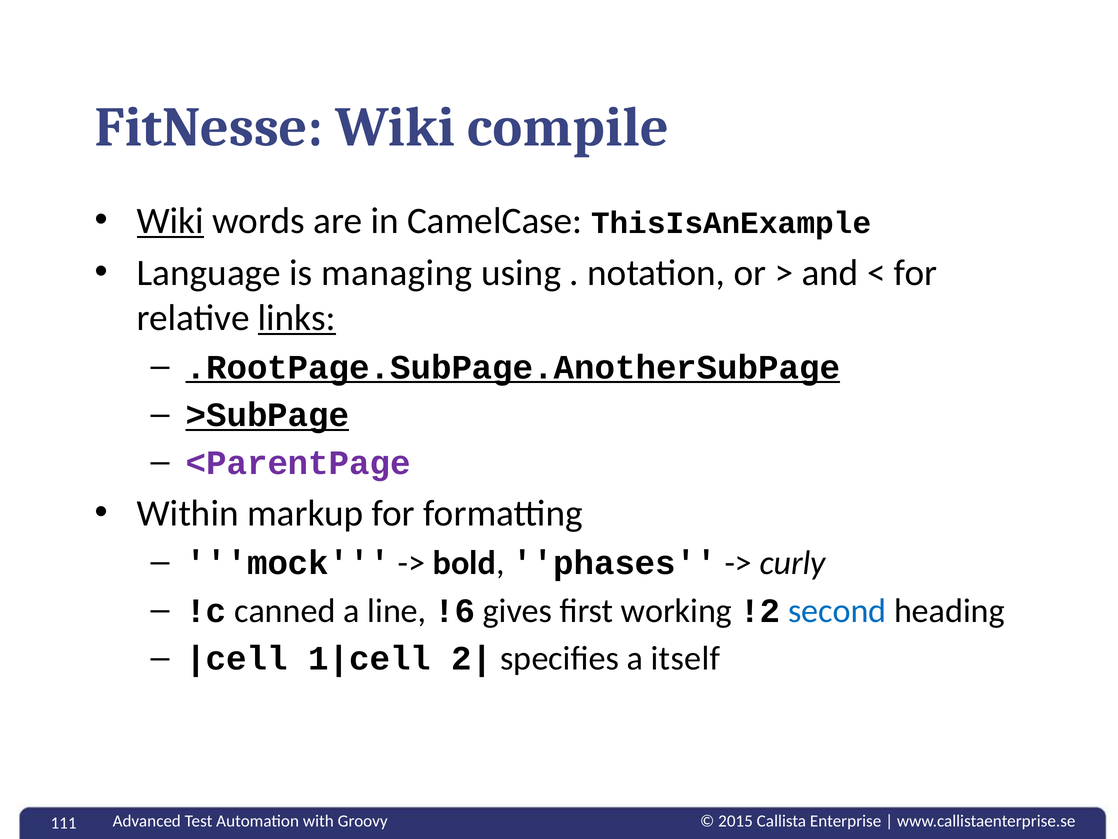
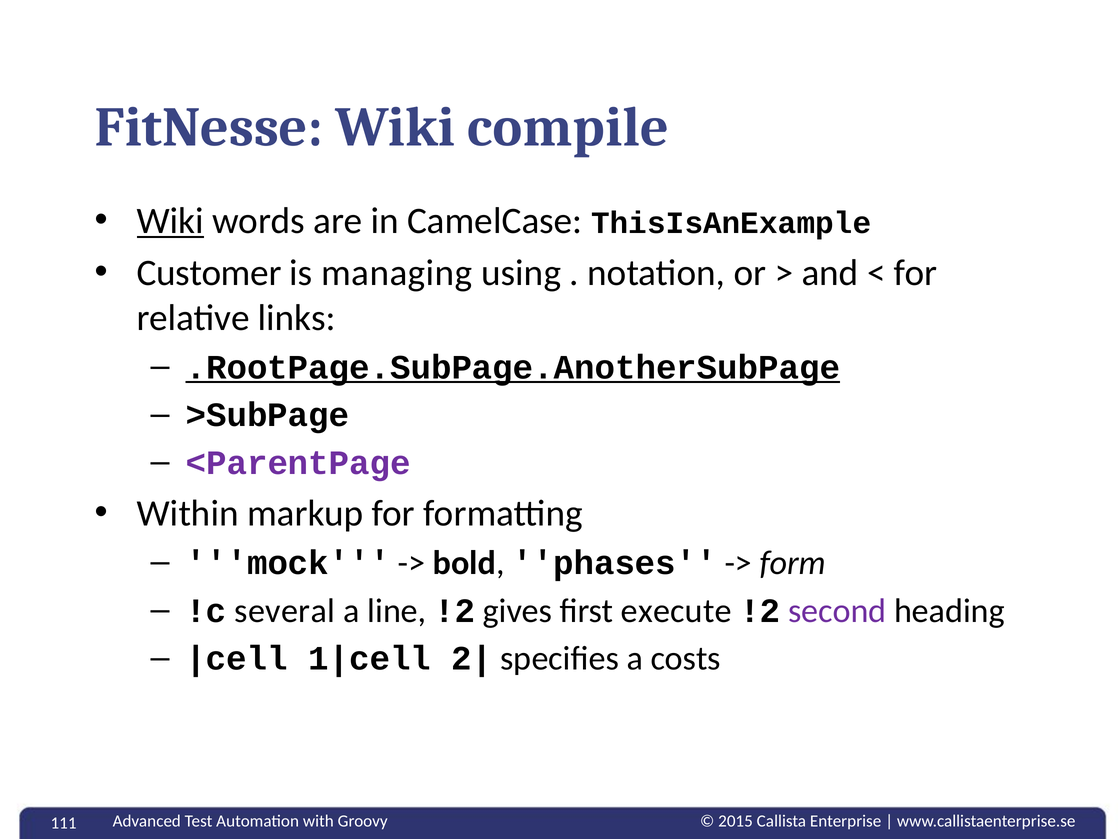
Language: Language -> Customer (209, 273)
links underline: present -> none (297, 318)
>SubPage underline: present -> none (267, 415)
curly: curly -> form (793, 563)
canned: canned -> several (285, 610)
line !6: !6 -> !2 (455, 610)
working: working -> execute (676, 610)
second colour: blue -> purple (837, 610)
itself: itself -> costs (686, 658)
